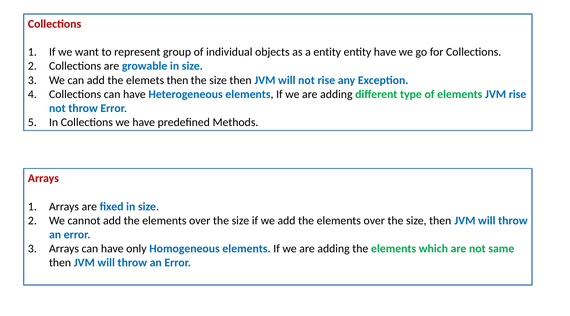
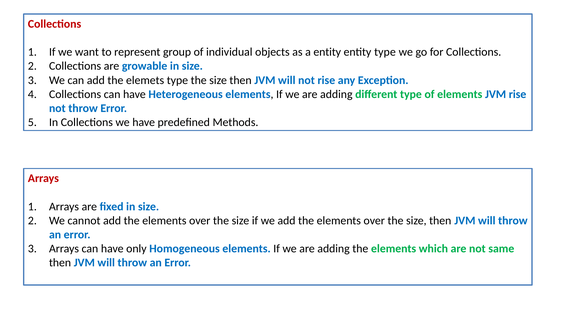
entity have: have -> type (385, 52)
elemets then: then -> type (177, 80)
